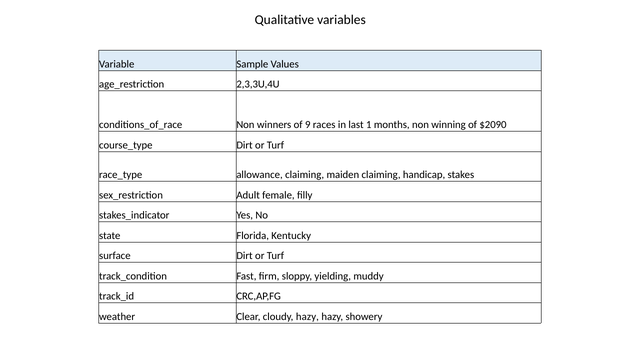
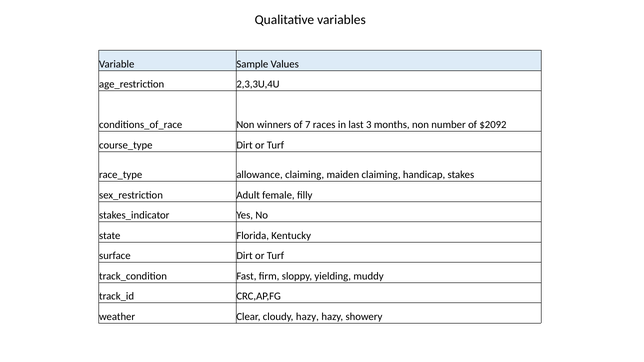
9: 9 -> 7 (308, 125)
1: 1 -> 3 (369, 125)
winning: winning -> number (449, 125)
$2090: $2090 -> $2092 (493, 125)
